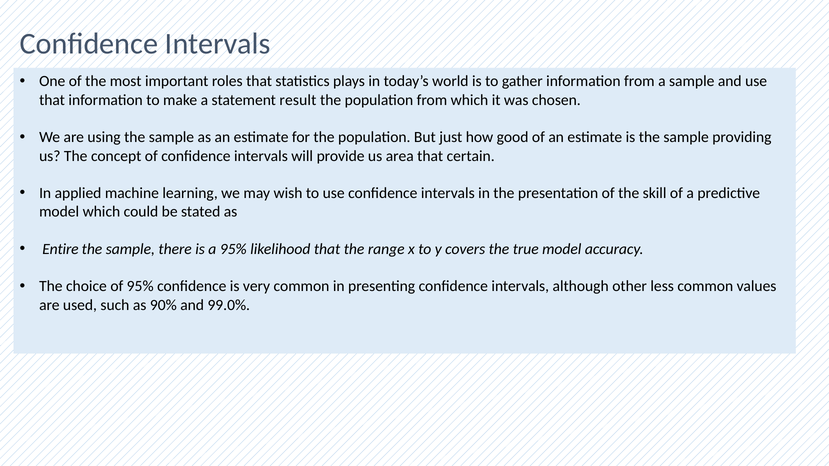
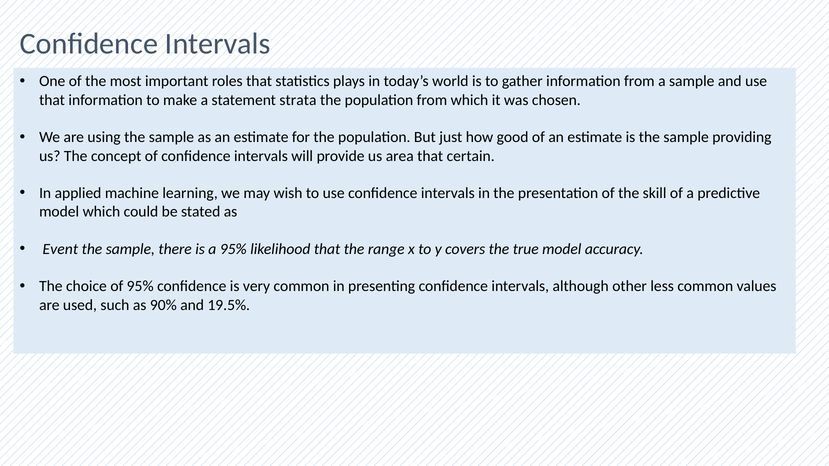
result: result -> strata (298, 100)
Entire: Entire -> Event (60, 249)
99.0%: 99.0% -> 19.5% (229, 305)
